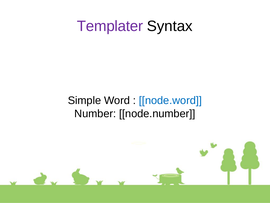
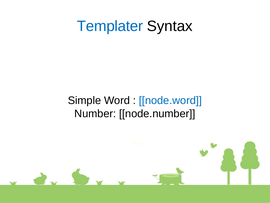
Templater colour: purple -> blue (110, 26)
